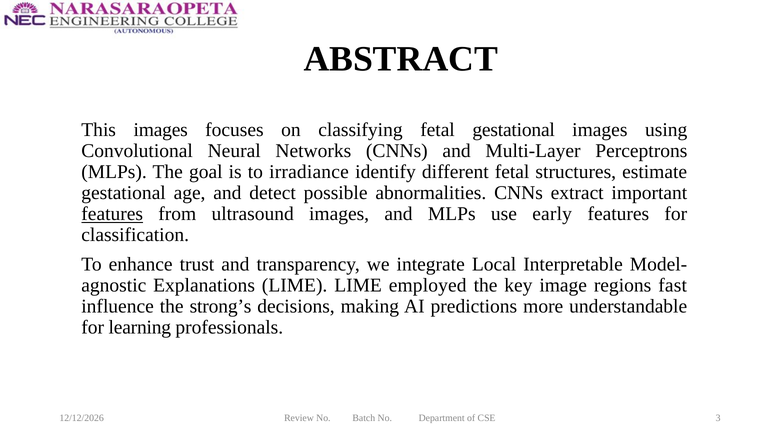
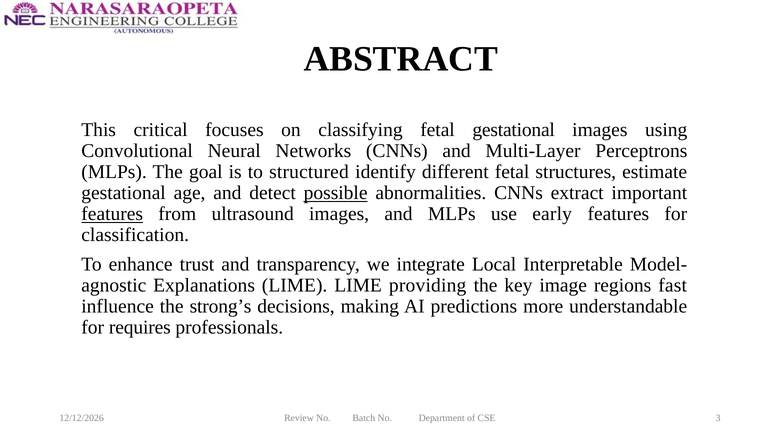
This images: images -> critical (161, 130)
irradiance: irradiance -> structured (309, 172)
possible underline: none -> present (336, 193)
employed: employed -> providing (428, 286)
learning: learning -> requires (140, 328)
